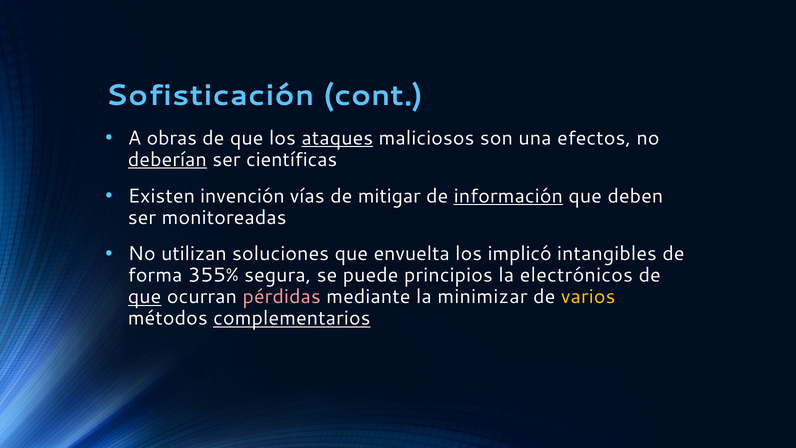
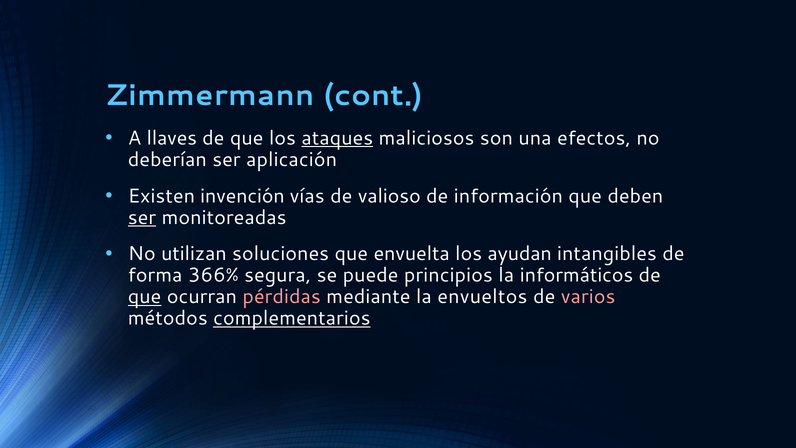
Sofisticación: Sofisticación -> Zimmermann (210, 95)
obras: obras -> llaves (172, 138)
deberían underline: present -> none (167, 160)
científicas: científicas -> aplicación (292, 160)
mitigar: mitigar -> valioso (389, 196)
información underline: present -> none (508, 196)
ser underline: none -> present (142, 217)
implicó: implicó -> ayudan (520, 254)
355%: 355% -> 366% (213, 275)
electrónicos: electrónicos -> informáticos (576, 275)
minimizar: minimizar -> envueltos (482, 297)
varios colour: yellow -> pink (588, 297)
